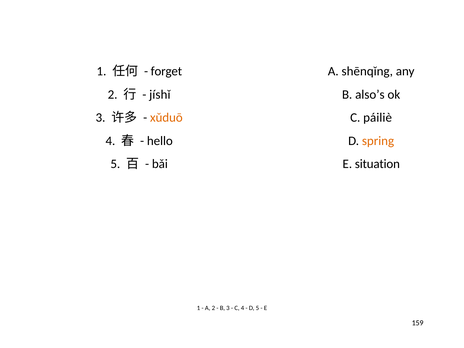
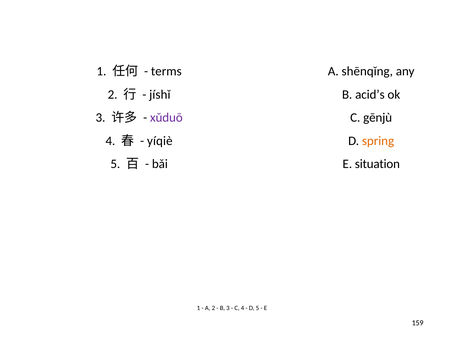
forget: forget -> terms (166, 71)
also’s: also’s -> acid’s (370, 94)
xǔduō colour: orange -> purple (166, 118)
páiliè: páiliè -> gēnjù (378, 118)
hello: hello -> yíqiè (160, 141)
